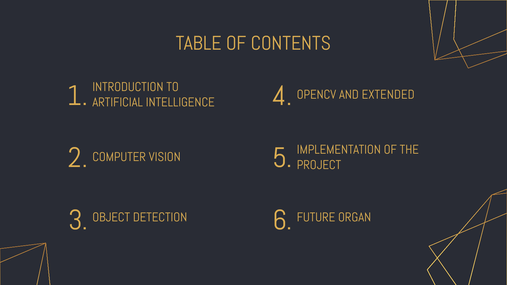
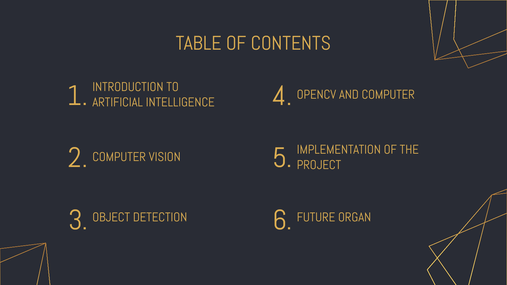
AND EXTENDED: EXTENDED -> COMPUTER (388, 95)
